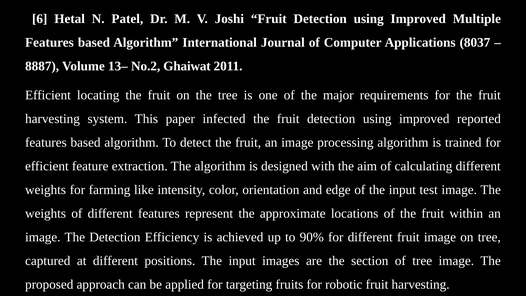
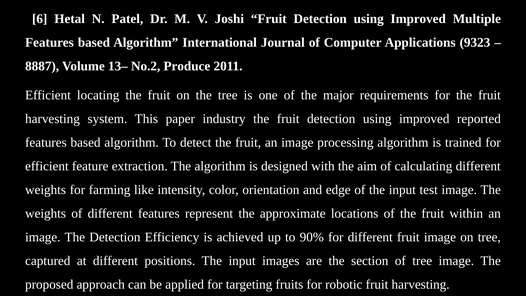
8037: 8037 -> 9323 (475, 42)
Ghaiwat: Ghaiwat -> Produce (187, 66)
infected: infected -> industry (224, 119)
